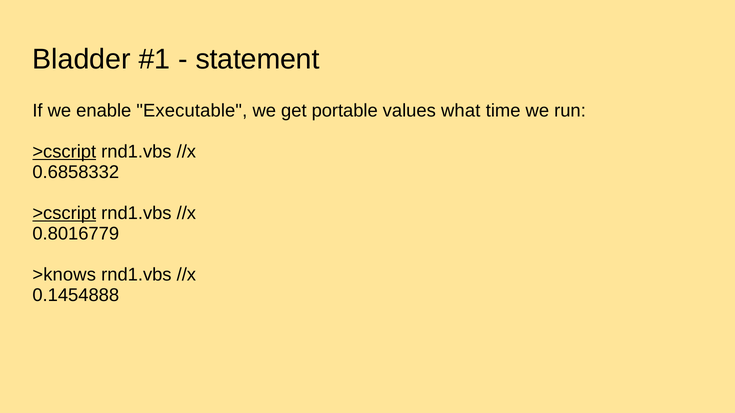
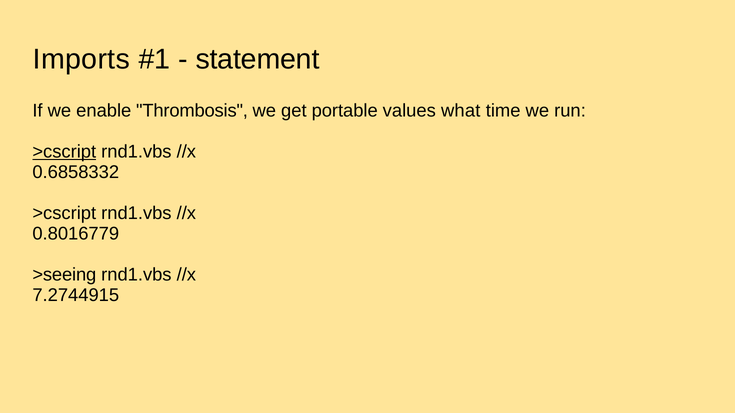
Bladder: Bladder -> Imports (81, 60)
Executable: Executable -> Thrombosis (192, 111)
>cscript underline: present -> none (64, 213)
>knows: >knows -> >seeing (64, 275)
0.1454888: 0.1454888 -> 7.2744915 (76, 296)
